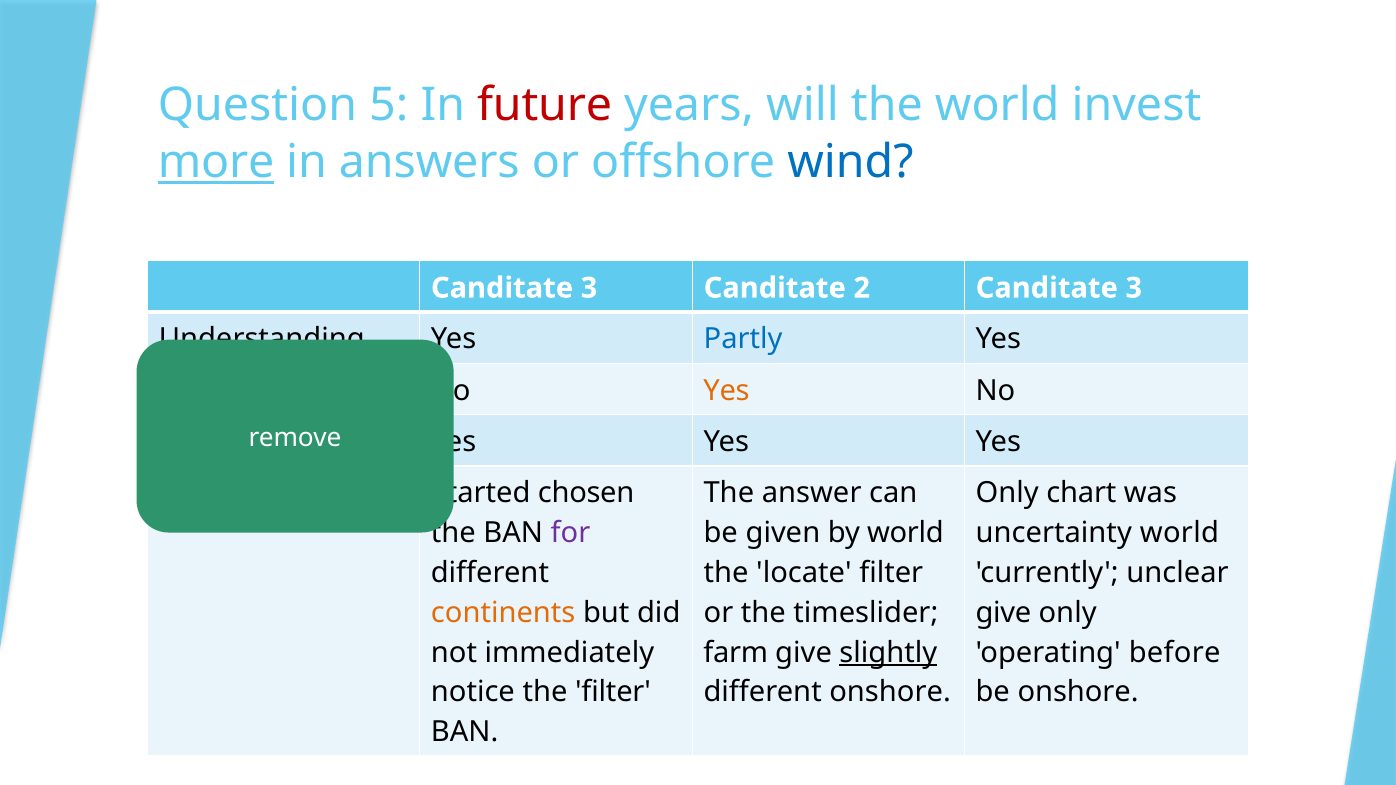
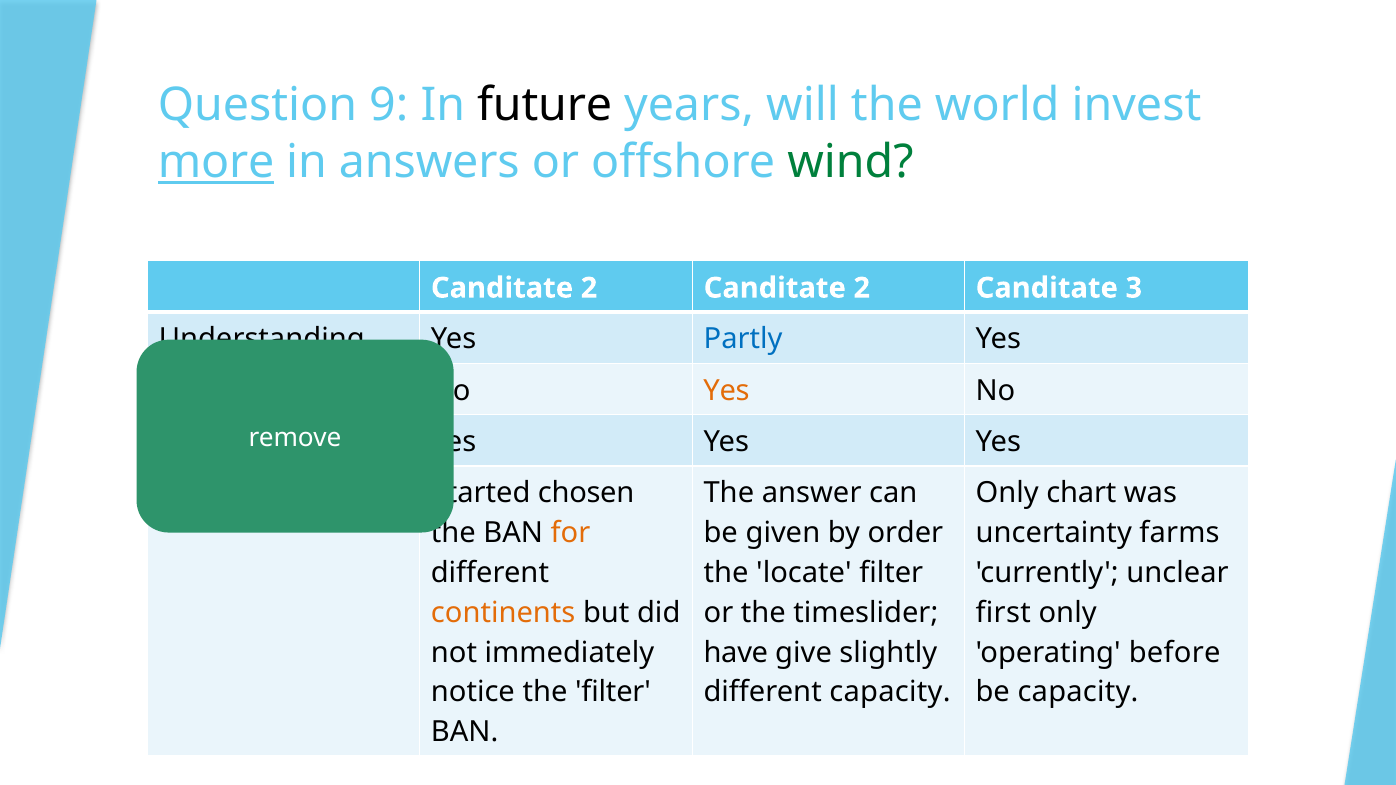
5: 5 -> 9 (389, 105)
future colour: red -> black (545, 105)
wind colour: blue -> green (850, 162)
3: 3 -> 2 (589, 288)
for colour: purple -> orange (570, 533)
by world: world -> order (905, 533)
uncertainty world: world -> farms (1180, 533)
give: give -> first (1003, 613)
farm: farm -> have (736, 653)
slightly underline: present -> none (888, 653)
different onshore: onshore -> capacity (890, 692)
be onshore: onshore -> capacity (1078, 692)
